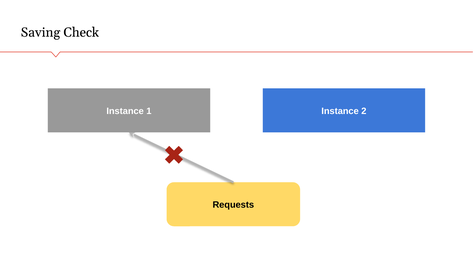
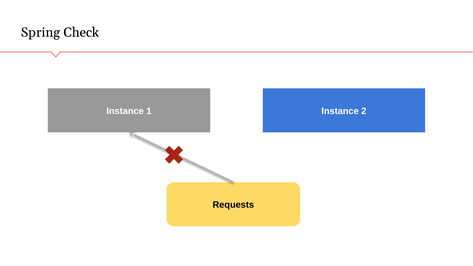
Saving: Saving -> Spring (40, 32)
